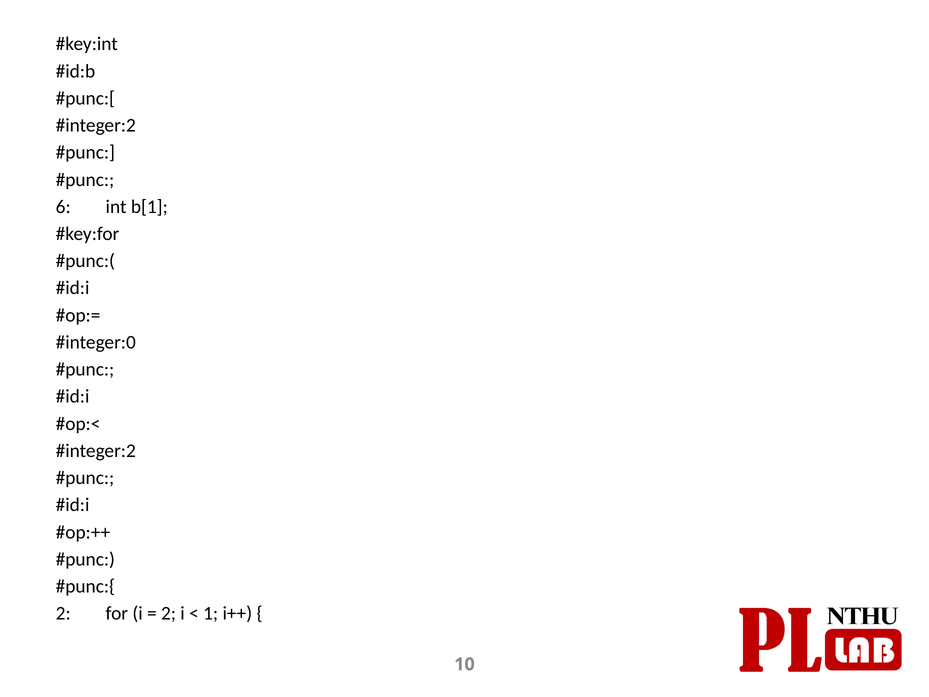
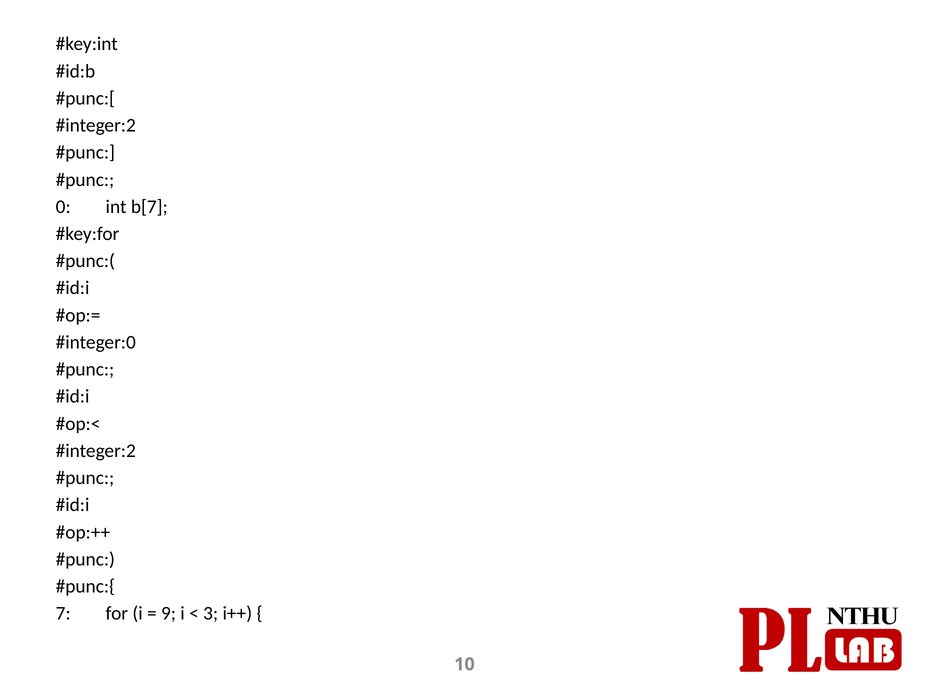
6: 6 -> 0 (63, 207)
b[1: b[1 -> b[7 (149, 207)
2: 2 -> 7 (63, 613)
2: 2 -> 9 (169, 613)
1: 1 -> 3 (211, 613)
